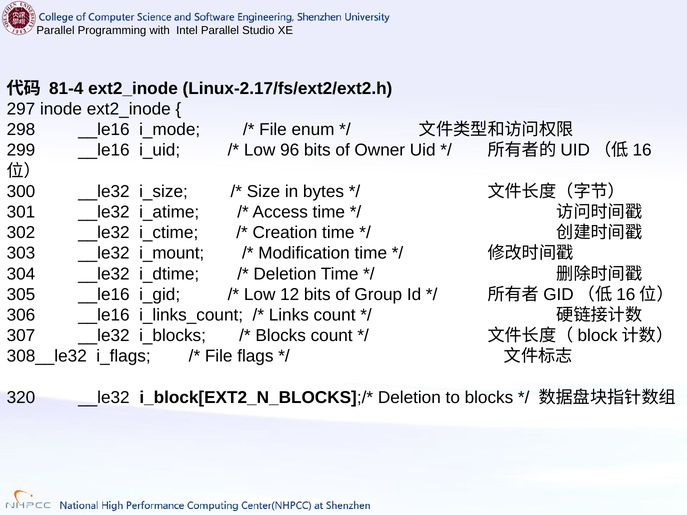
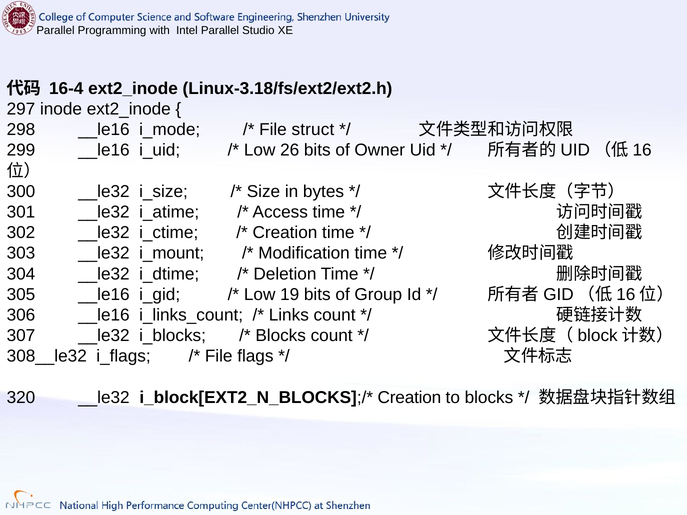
81‑4: 81‑4 -> 16‑4 (66, 89)
Linux-2.17/fs/ext2/ext2.h: Linux-2.17/fs/ext2/ext2.h -> Linux-3.18/fs/ext2/ext2.h (287, 89)
enum: enum -> struct (313, 130)
96: 96 -> 26 (290, 150)
12: 12 -> 19 (290, 295)
Deletion: Deletion -> Creation (409, 398)
